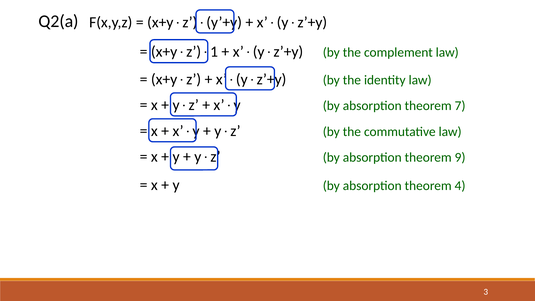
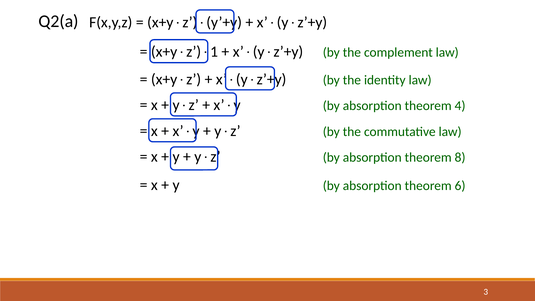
7: 7 -> 4 (460, 106)
9: 9 -> 8 (460, 157)
4: 4 -> 6 (460, 186)
